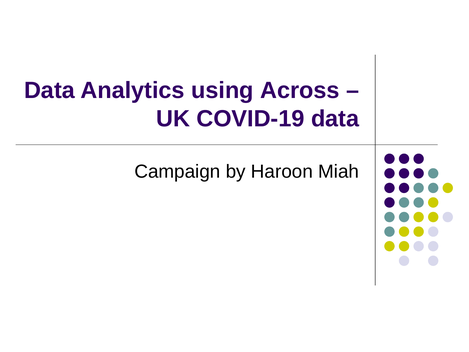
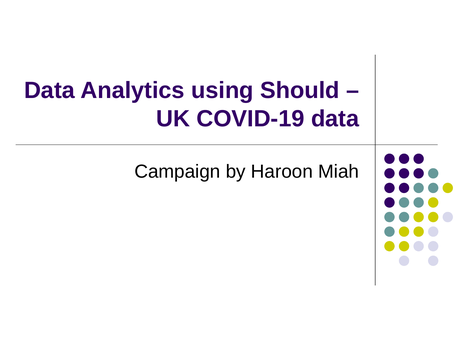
Across: Across -> Should (300, 90)
